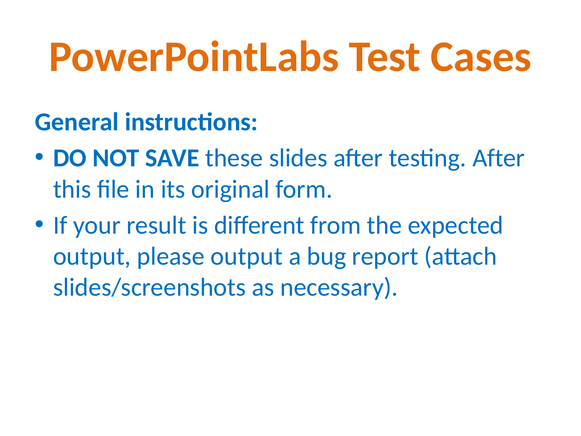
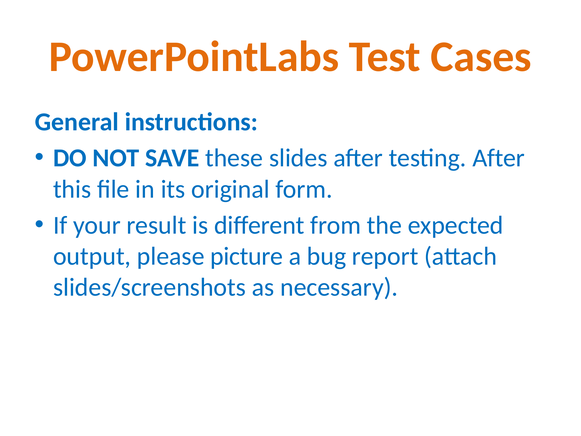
please output: output -> picture (247, 256)
